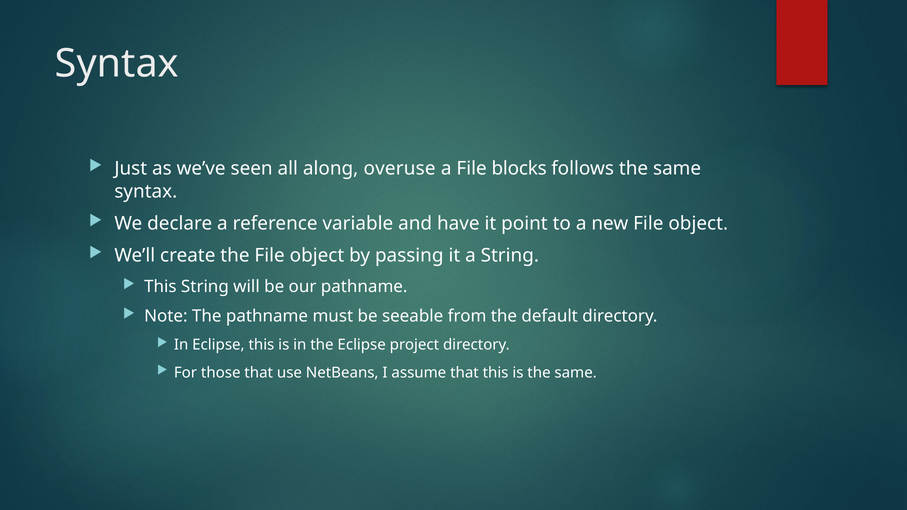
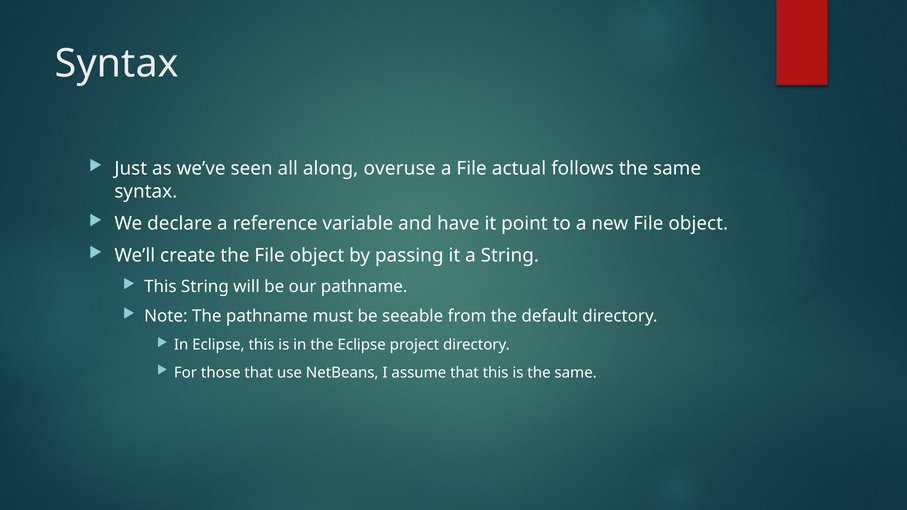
blocks: blocks -> actual (519, 169)
